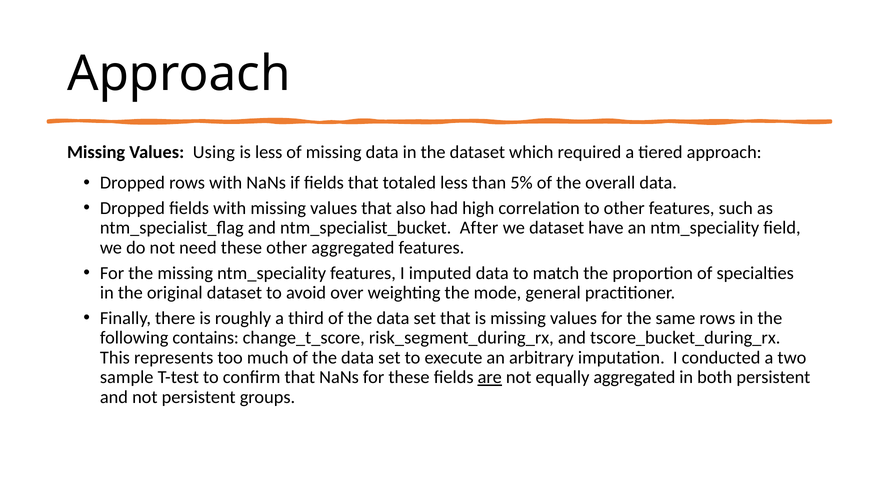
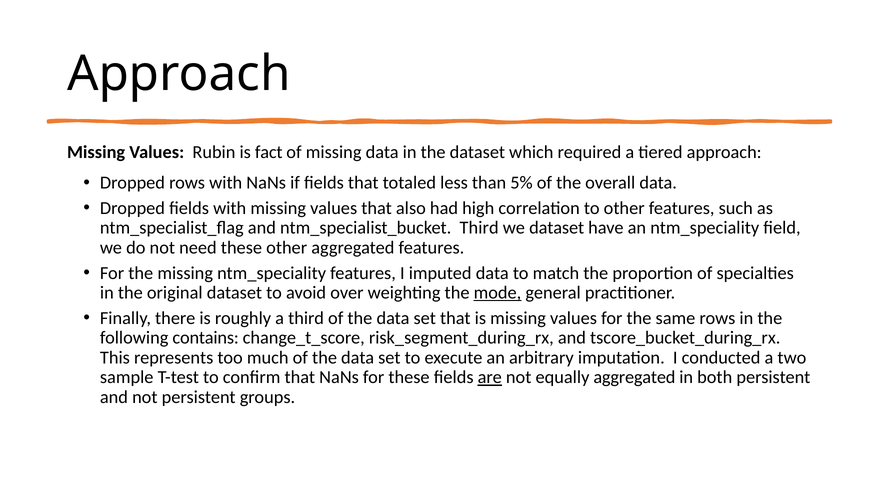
Using: Using -> Rubin (214, 152)
is less: less -> fact (269, 152)
ntm_specialist_bucket After: After -> Third (479, 228)
mode underline: none -> present (497, 293)
